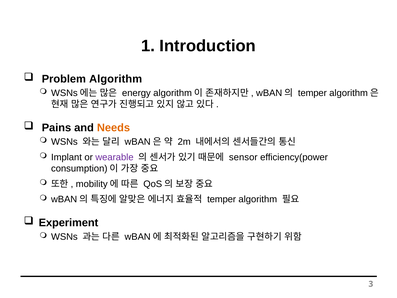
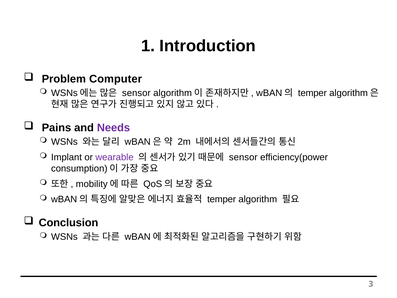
Problem Algorithm: Algorithm -> Computer (116, 79)
energy: energy -> sensor (136, 93)
Needs colour: orange -> purple (114, 128)
Experiment: Experiment -> Conclusion (68, 223)
